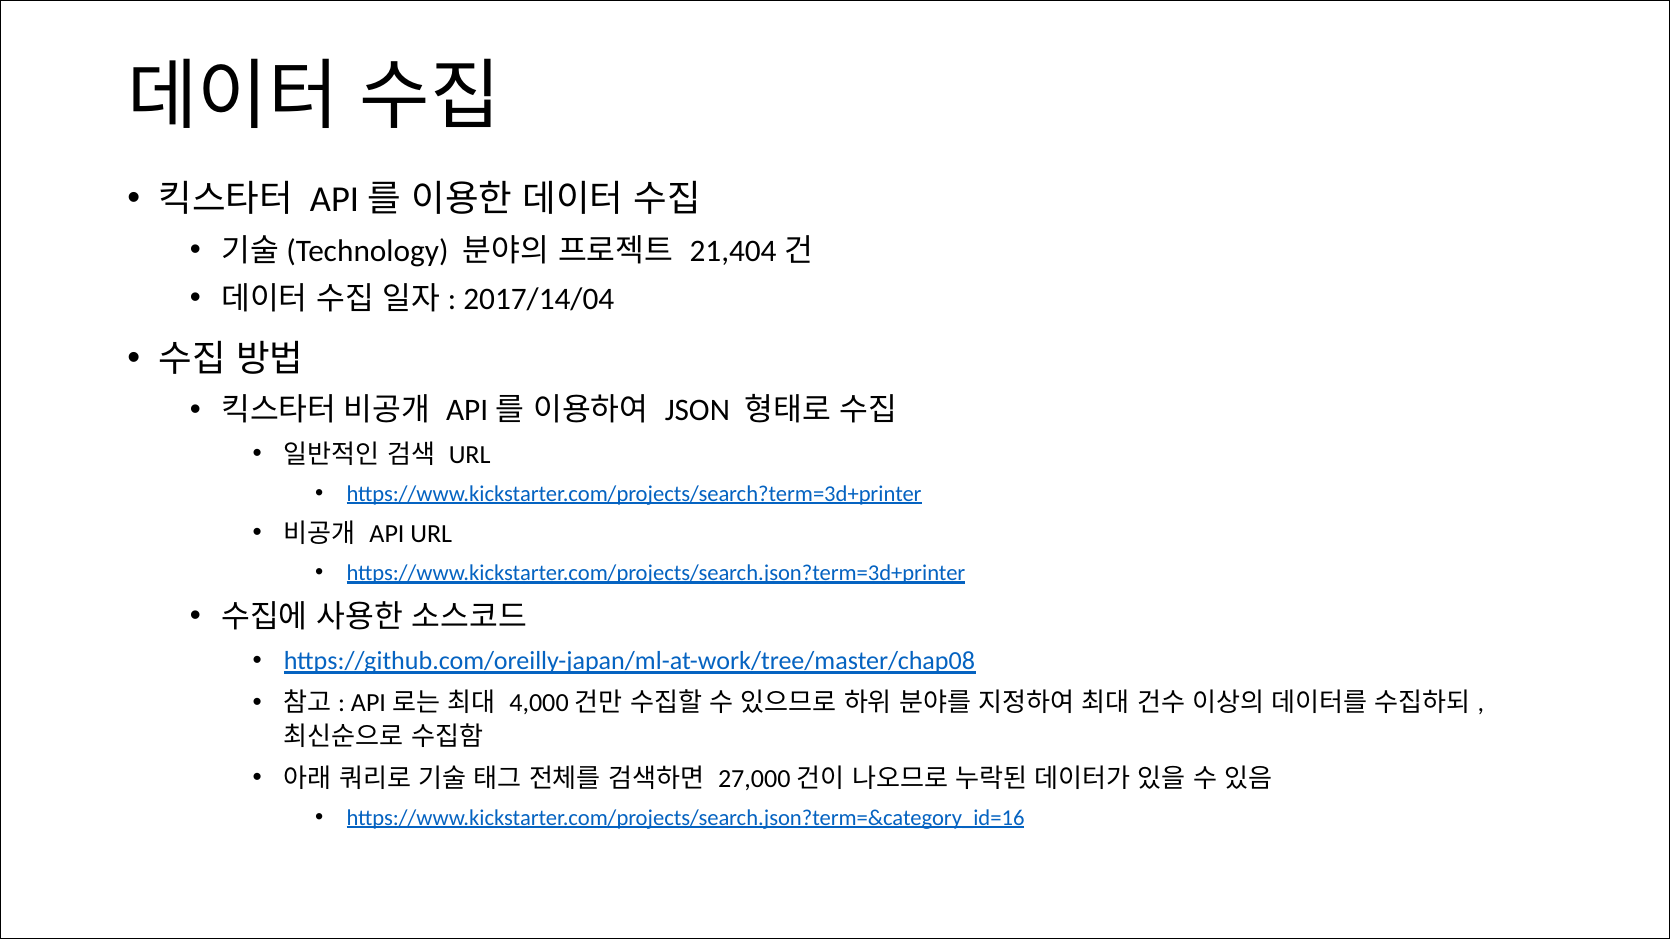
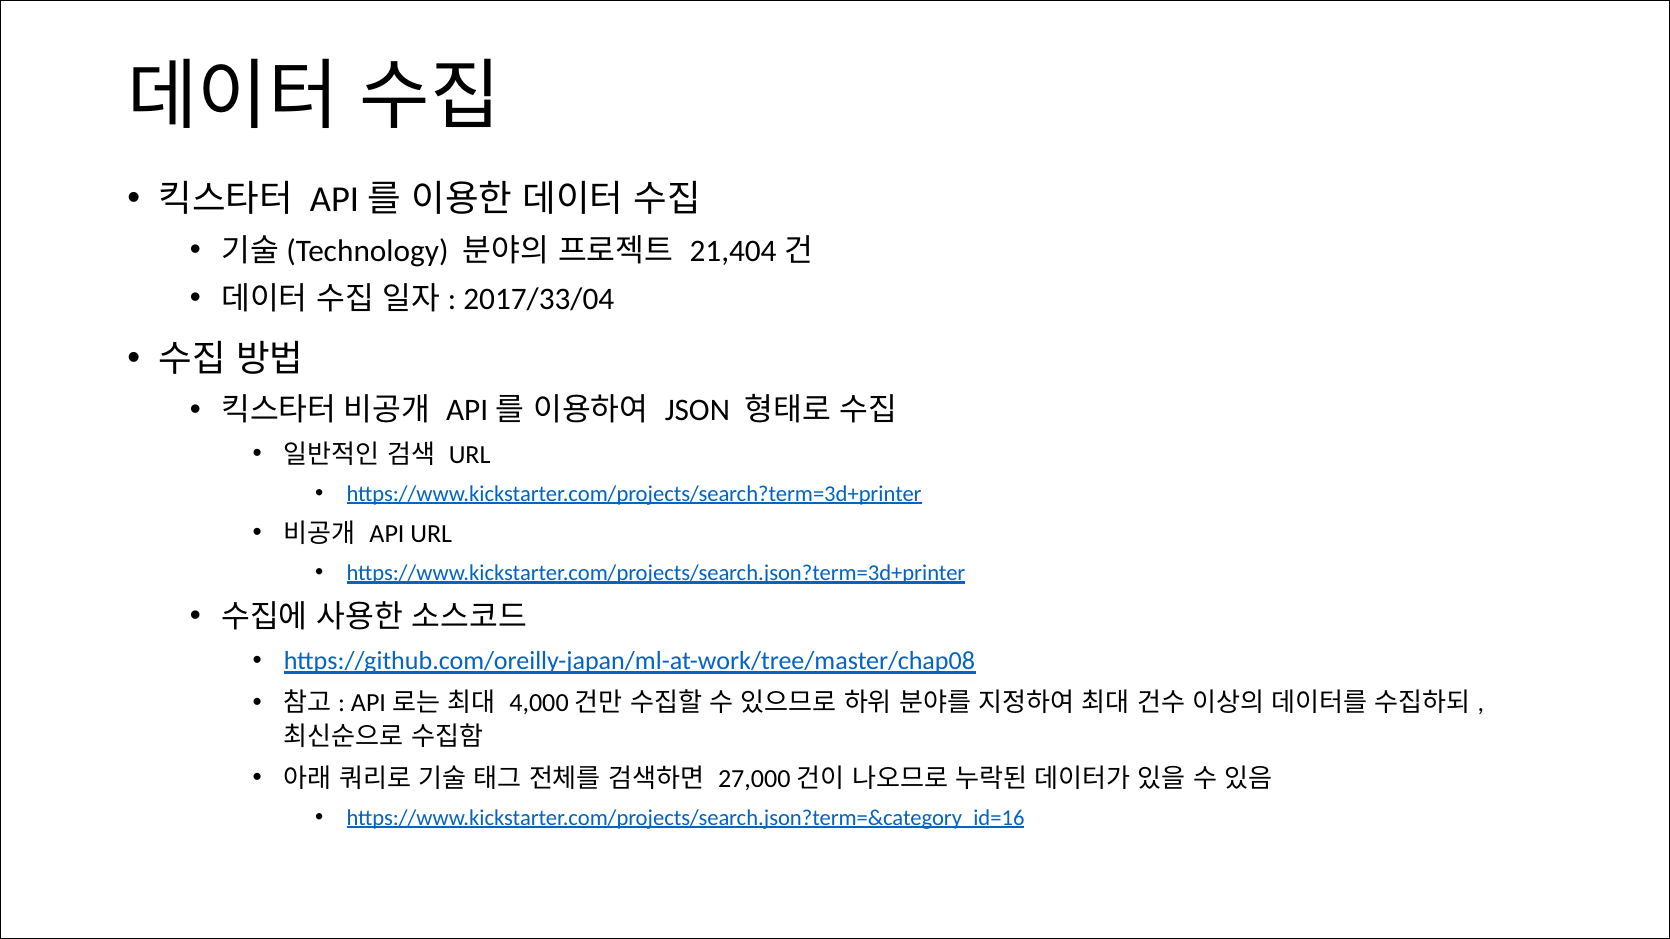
2017/14/04: 2017/14/04 -> 2017/33/04 (539, 299)
